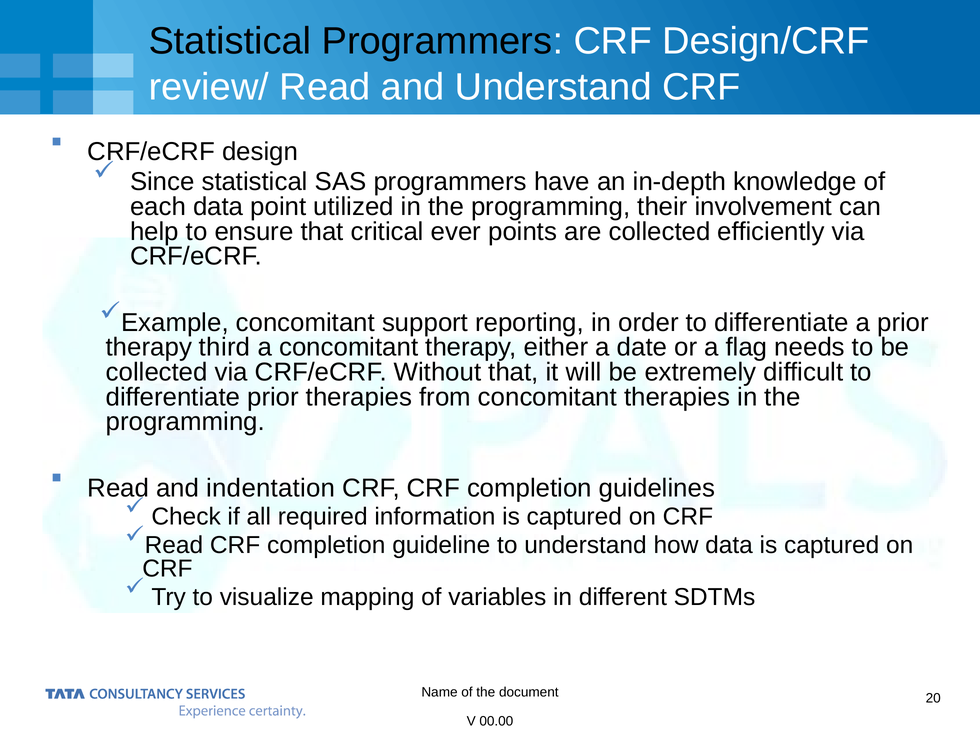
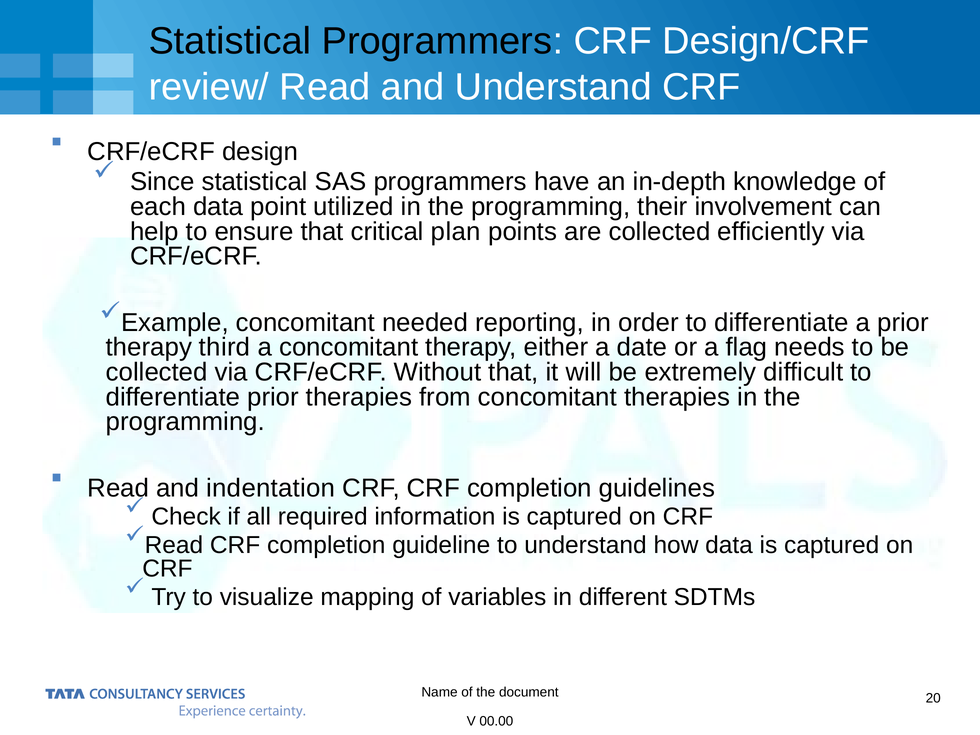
ever: ever -> plan (456, 231)
support: support -> needed (425, 323)
